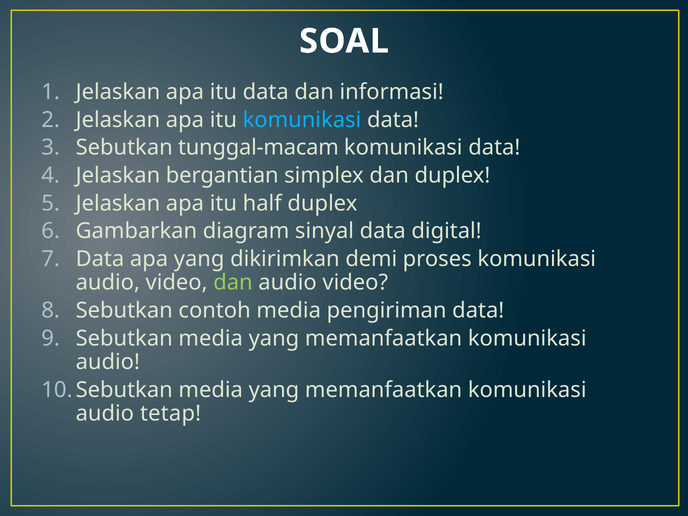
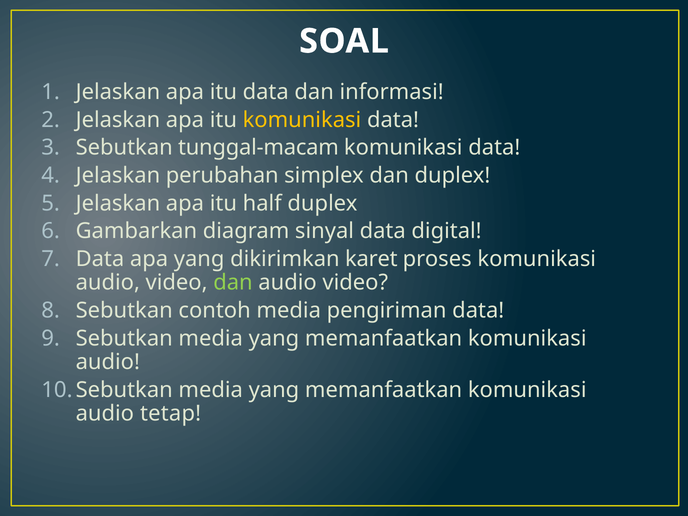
komunikasi colour: light blue -> yellow (302, 120)
bergantian: bergantian -> perubahan (222, 175)
demi: demi -> karet (371, 259)
